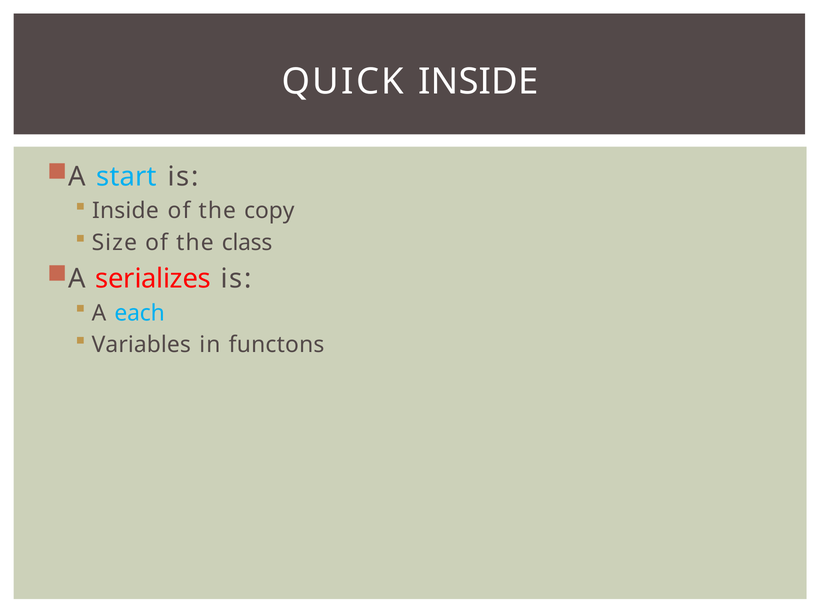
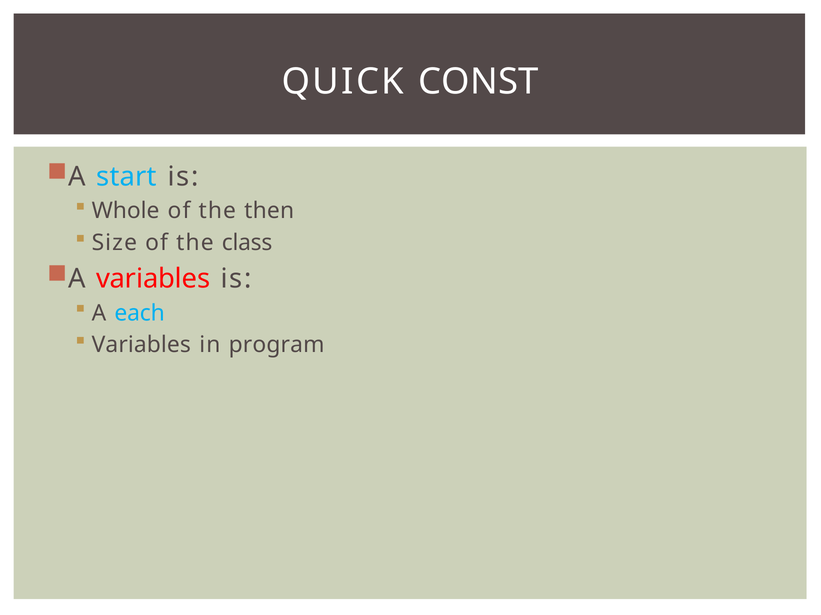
QUICK INSIDE: INSIDE -> CONST (478, 82)
Inside: Inside -> Whole (126, 211)
copy: copy -> then (269, 211)
A serializes: serializes -> variables (153, 279)
functons: functons -> program (277, 345)
